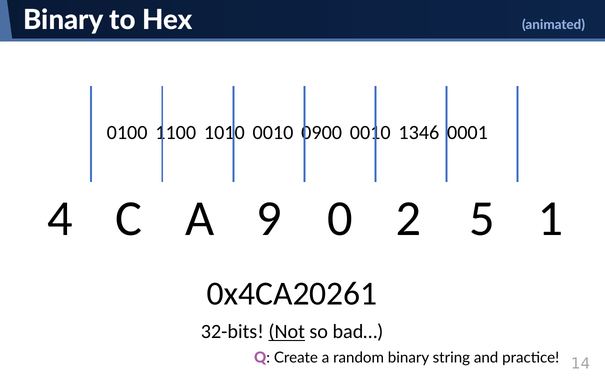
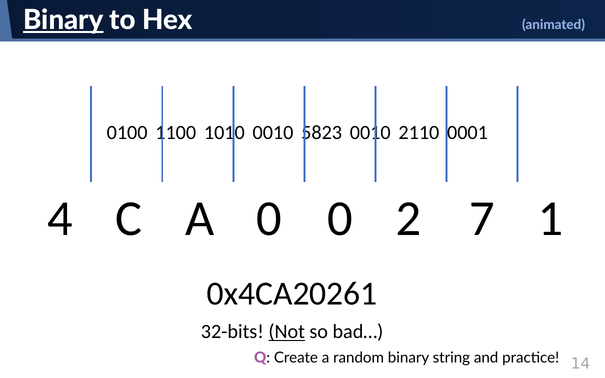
Binary underline: none -> present (63, 20)
0900: 0900 -> 5823 (322, 133)
1346: 1346 -> 2110 (419, 133)
A 9: 9 -> 0 (269, 219)
5: 5 -> 7 (482, 219)
